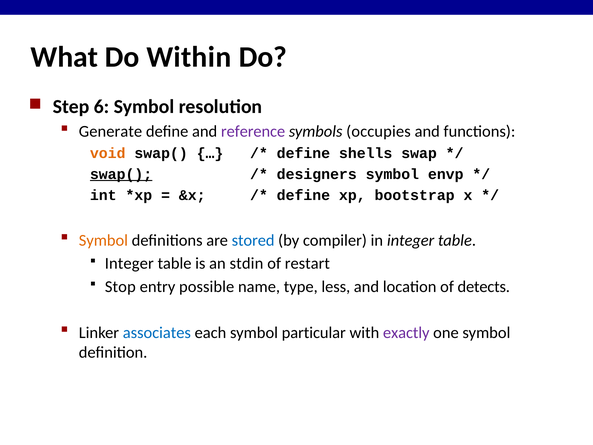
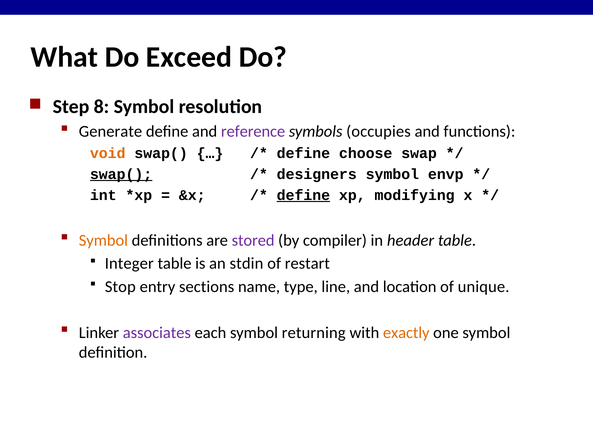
Within: Within -> Exceed (189, 57)
6: 6 -> 8 (102, 107)
shells: shells -> choose (366, 153)
define underline: none -> present (303, 195)
bootstrap: bootstrap -> modifying (415, 195)
stored colour: blue -> purple (253, 240)
in integer: integer -> header (411, 240)
possible: possible -> sections (207, 286)
less: less -> line (336, 286)
detects: detects -> unique (484, 286)
associates colour: blue -> purple (157, 333)
particular: particular -> returning (314, 333)
exactly colour: purple -> orange (406, 333)
